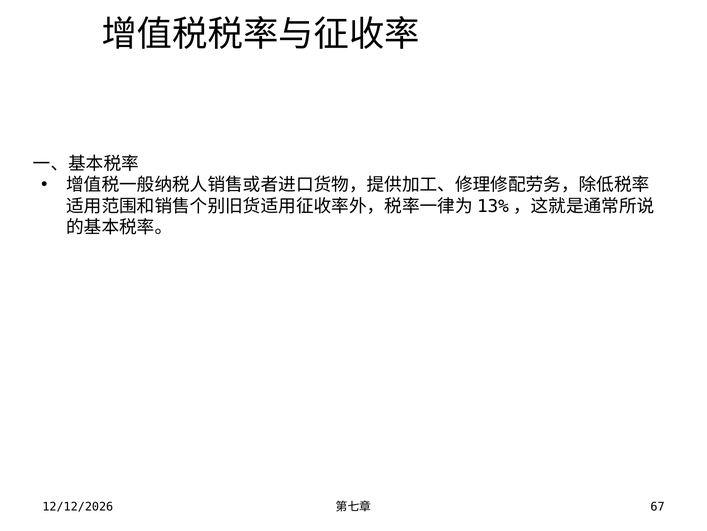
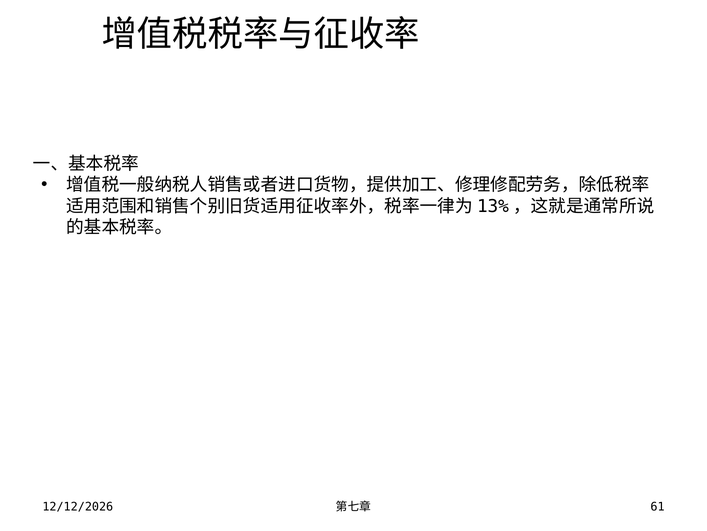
67: 67 -> 61 (658, 506)
